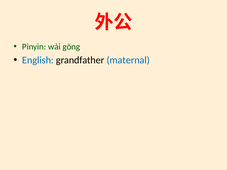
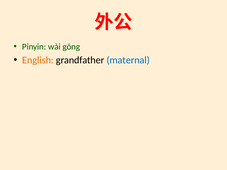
English colour: blue -> orange (38, 60)
